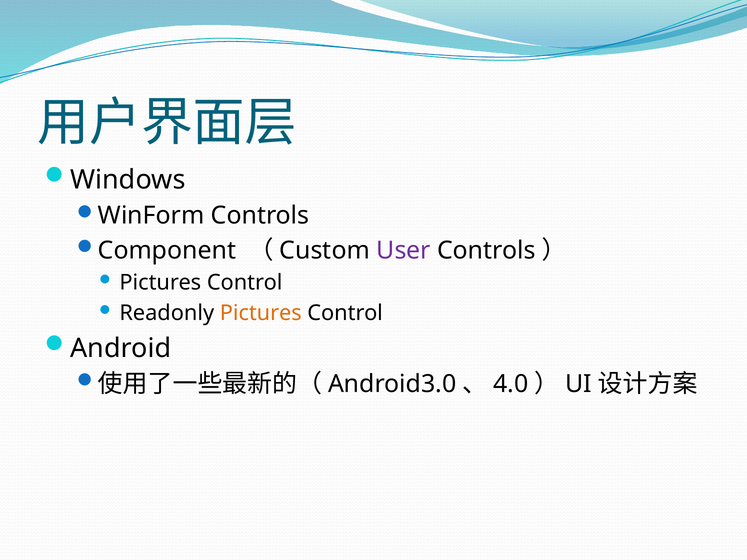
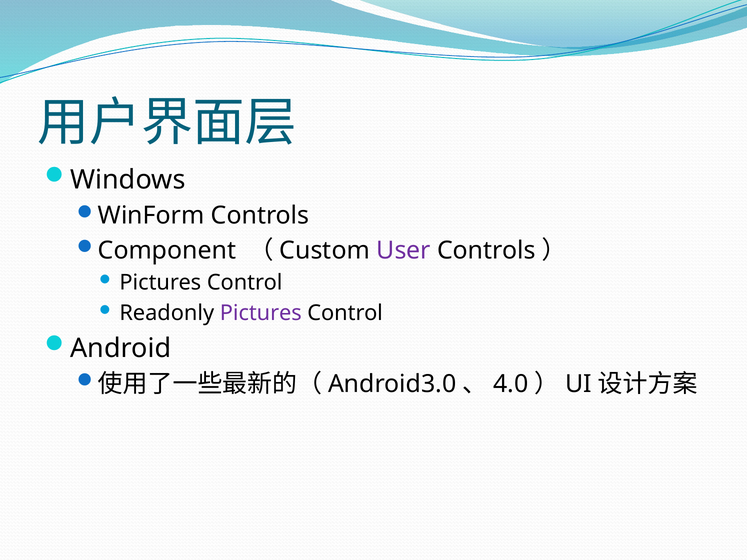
Pictures colour: orange -> purple (261, 313)
